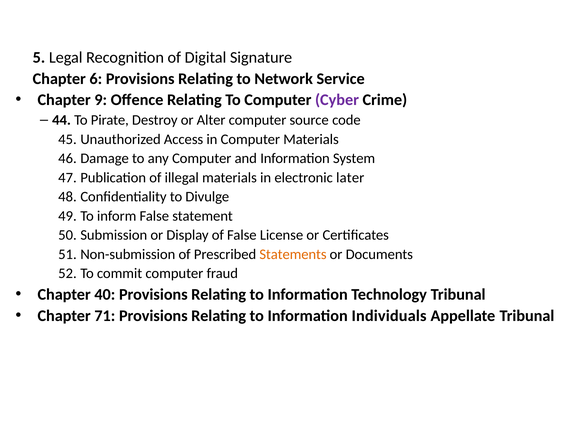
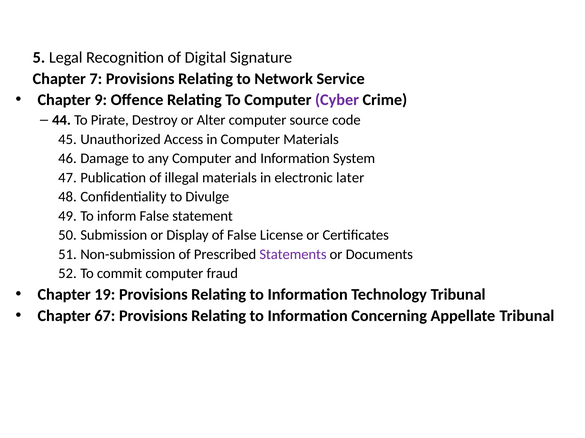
6: 6 -> 7 (96, 79)
Statements colour: orange -> purple (293, 255)
40: 40 -> 19 (105, 295)
71: 71 -> 67 (105, 316)
Individuals: Individuals -> Concerning (389, 316)
